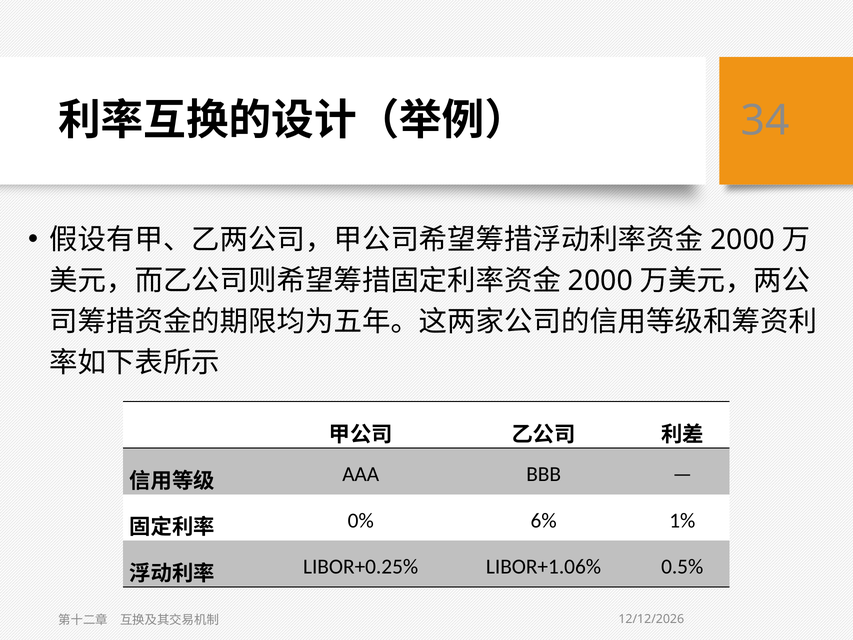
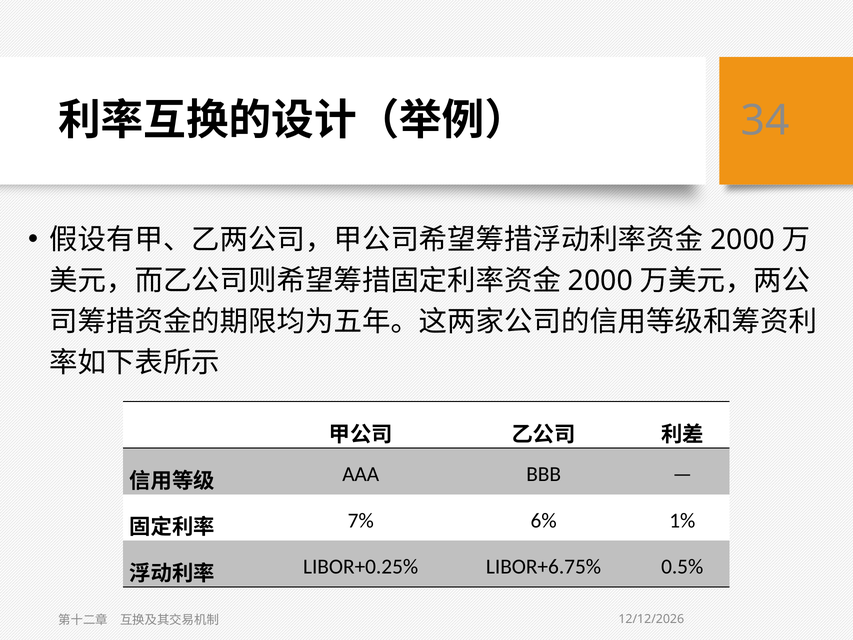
0%: 0% -> 7% (361, 520)
LIBOR+1.06%: LIBOR+1.06% -> LIBOR+6.75% (544, 567)
